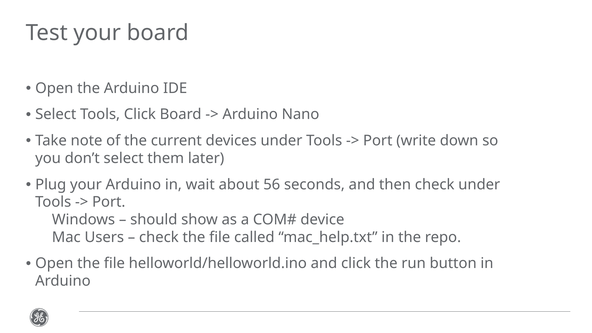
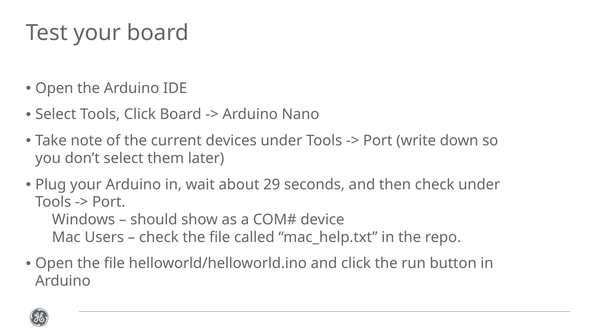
56: 56 -> 29 (272, 184)
